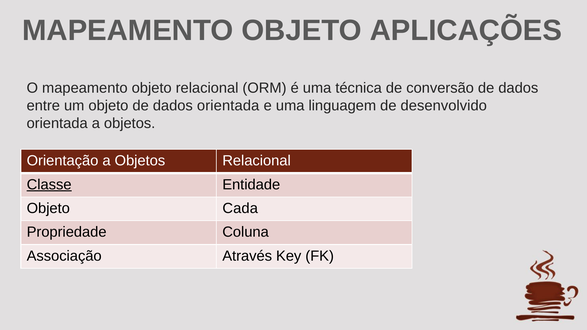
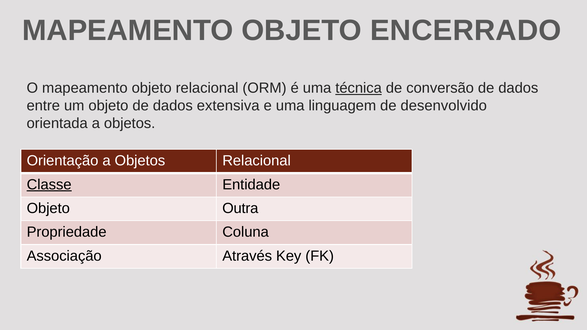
APLICAÇÕES: APLICAÇÕES -> ENCERRADO (466, 31)
técnica underline: none -> present (359, 88)
dados orientada: orientada -> extensiva (228, 106)
Cada: Cada -> Outra (240, 208)
